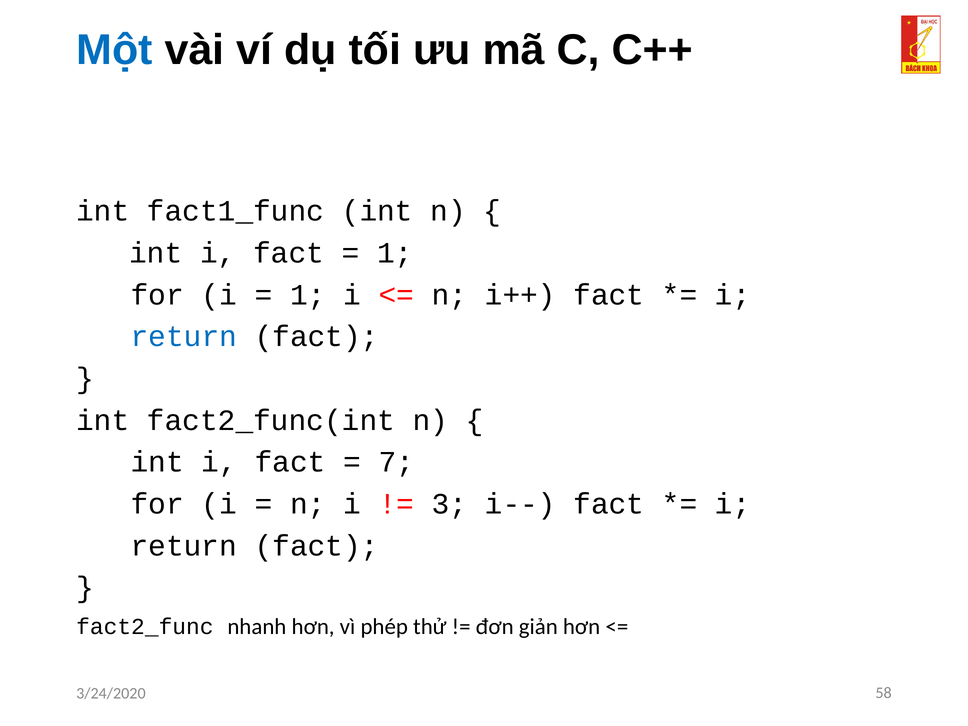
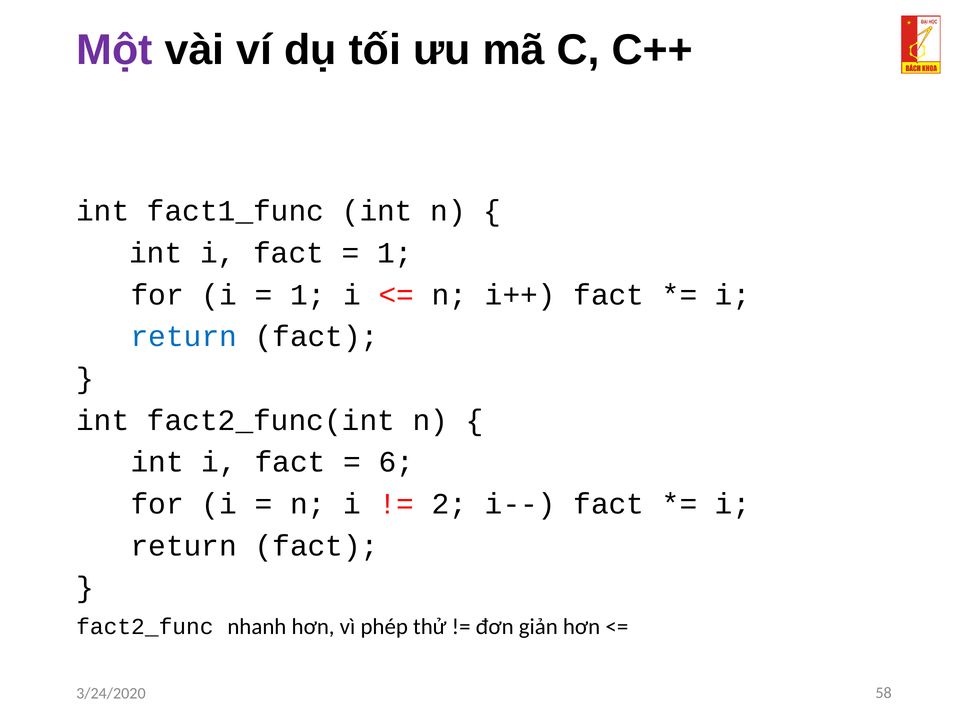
Một colour: blue -> purple (114, 50)
7: 7 -> 6 (396, 462)
3: 3 -> 2 (449, 504)
